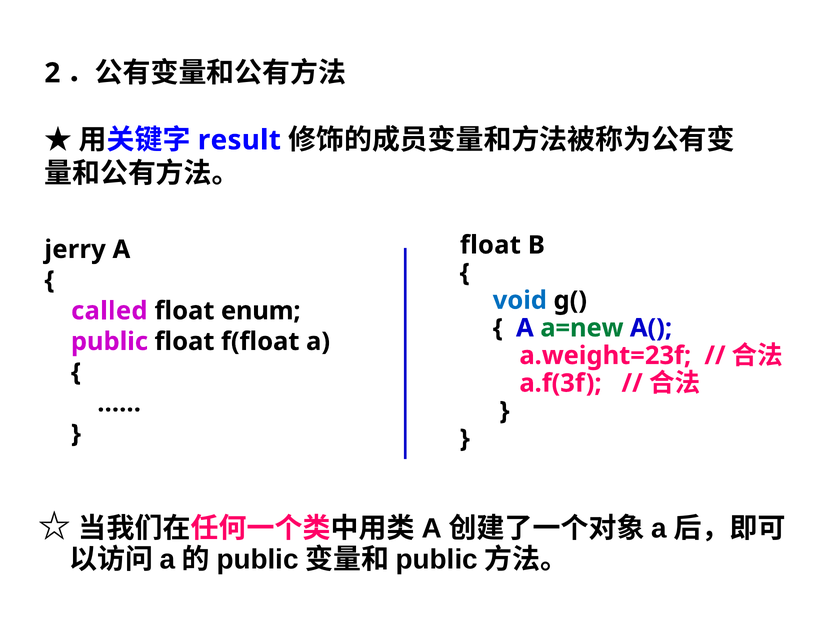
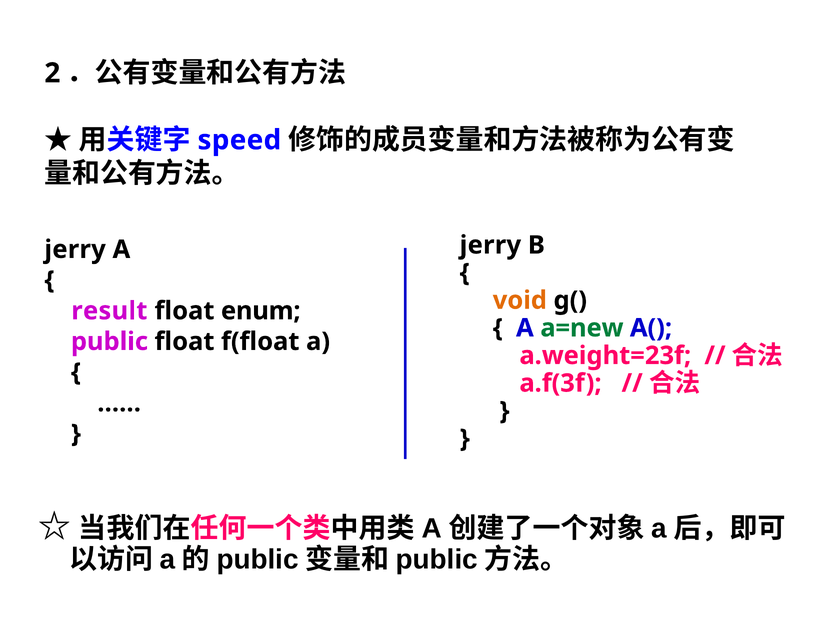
result: result -> speed (239, 140)
float: float -> jerry (490, 245)
void colour: blue -> orange (520, 300)
called: called -> result (109, 311)
